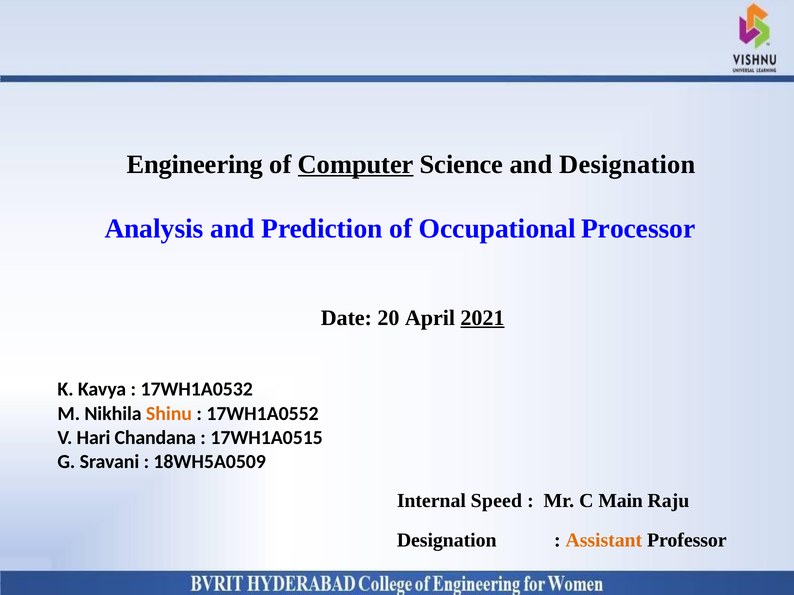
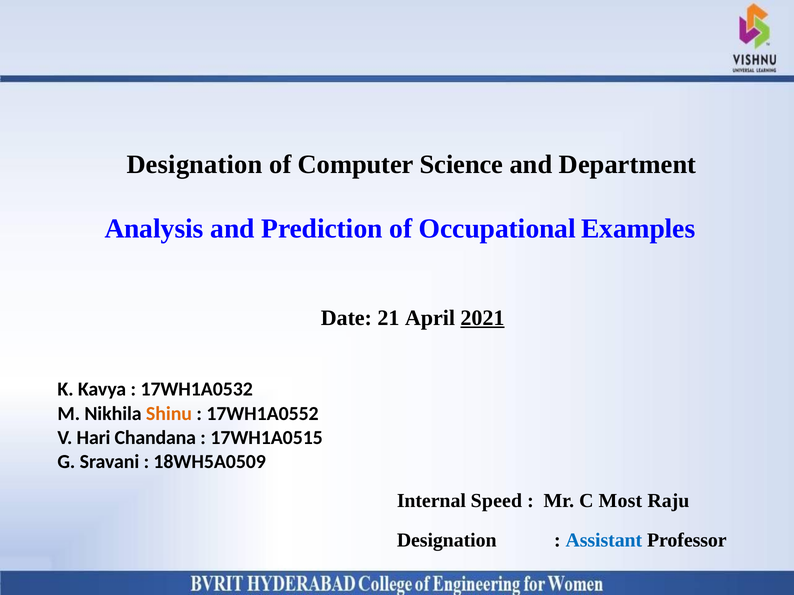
Engineering: Engineering -> Designation (195, 165)
Computer underline: present -> none (356, 165)
and Designation: Designation -> Department (628, 165)
Processor: Processor -> Examples (638, 229)
20: 20 -> 21 (388, 318)
Main: Main -> Most (620, 501)
Assistant colour: orange -> blue (604, 540)
